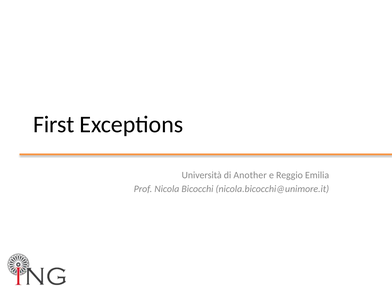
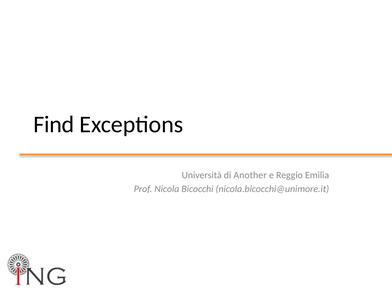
First: First -> Find (54, 125)
